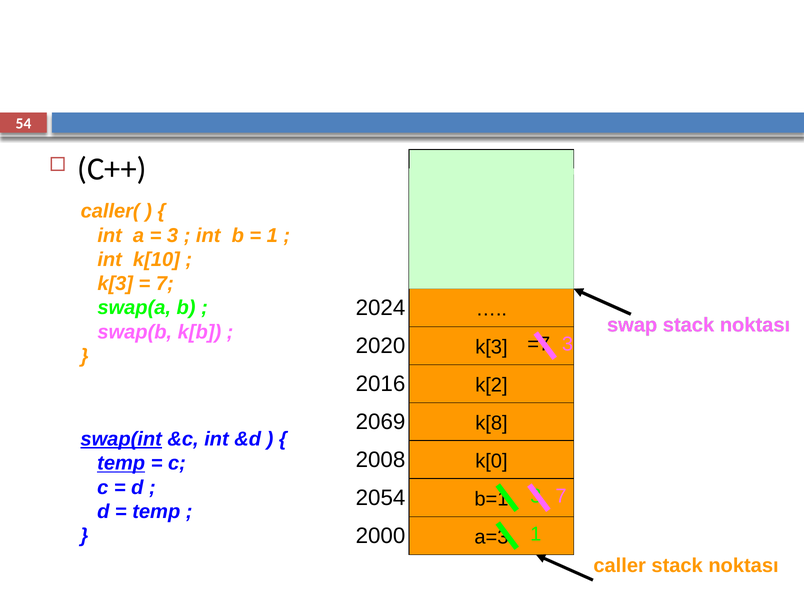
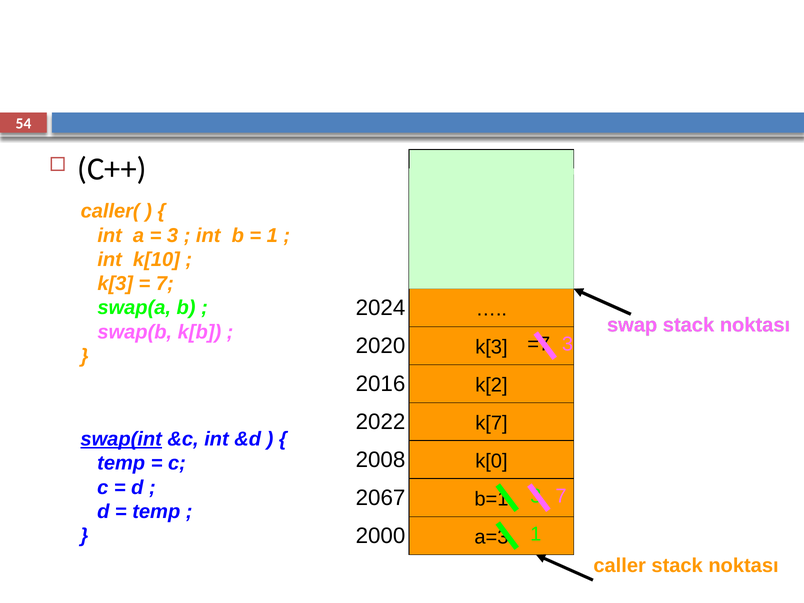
2069: 2069 -> 2022 (381, 422)
k[8: k[8 -> k[7 (491, 423)
temp underline: present -> none (121, 463)
2054: 2054 -> 2067 (381, 498)
